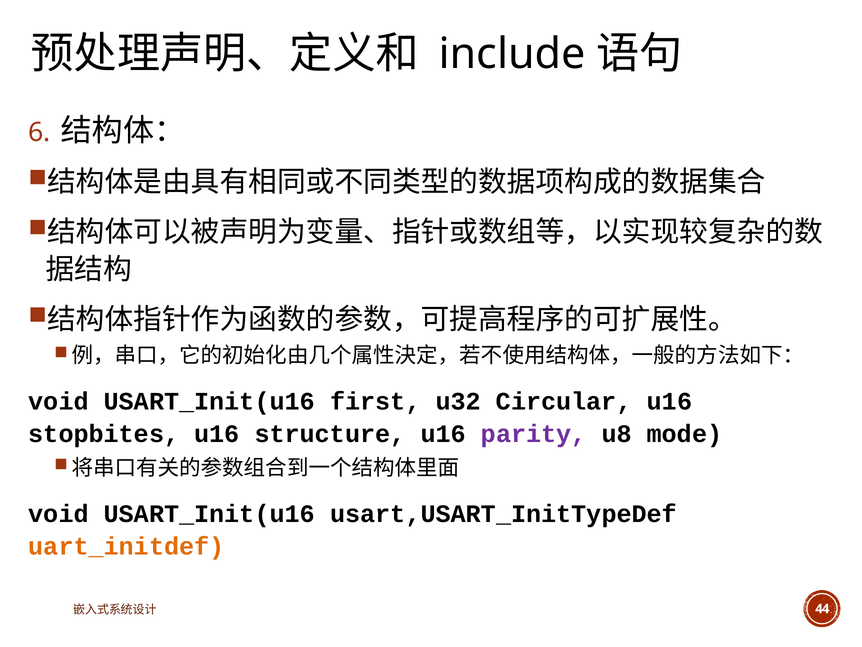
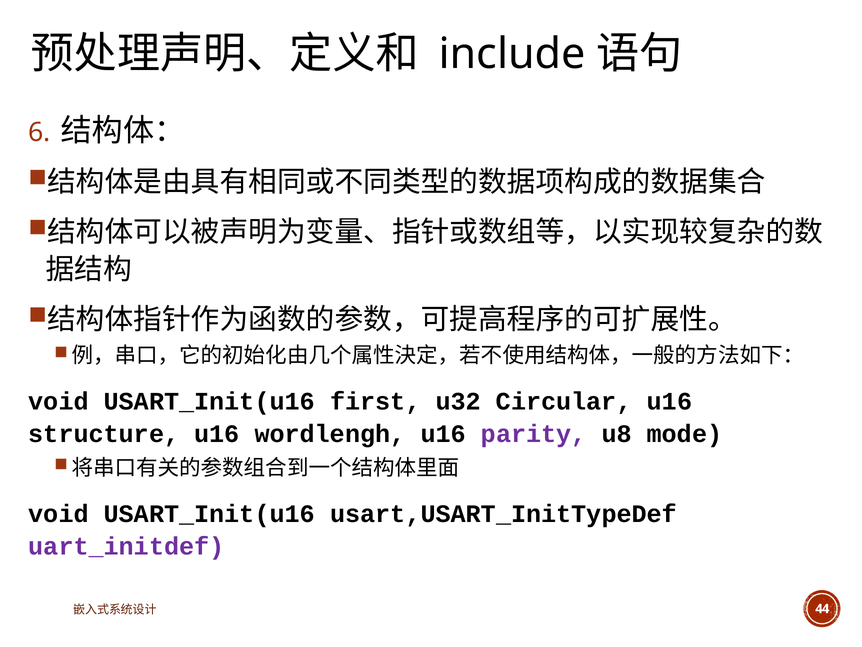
stopbites: stopbites -> structure (104, 434)
structure: structure -> wordlengh (330, 434)
uart_initdef colour: orange -> purple (126, 546)
